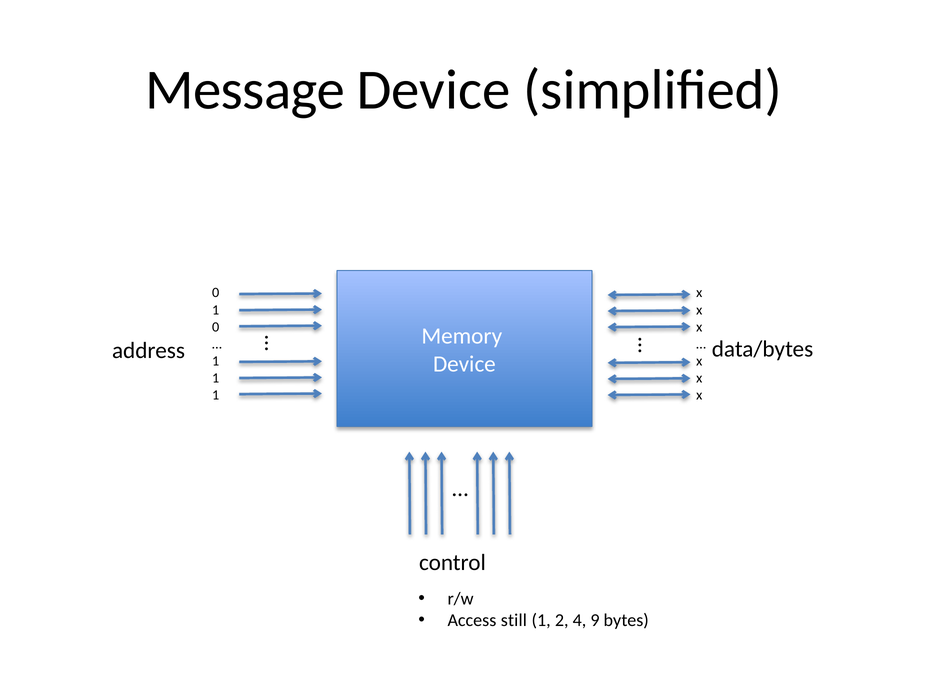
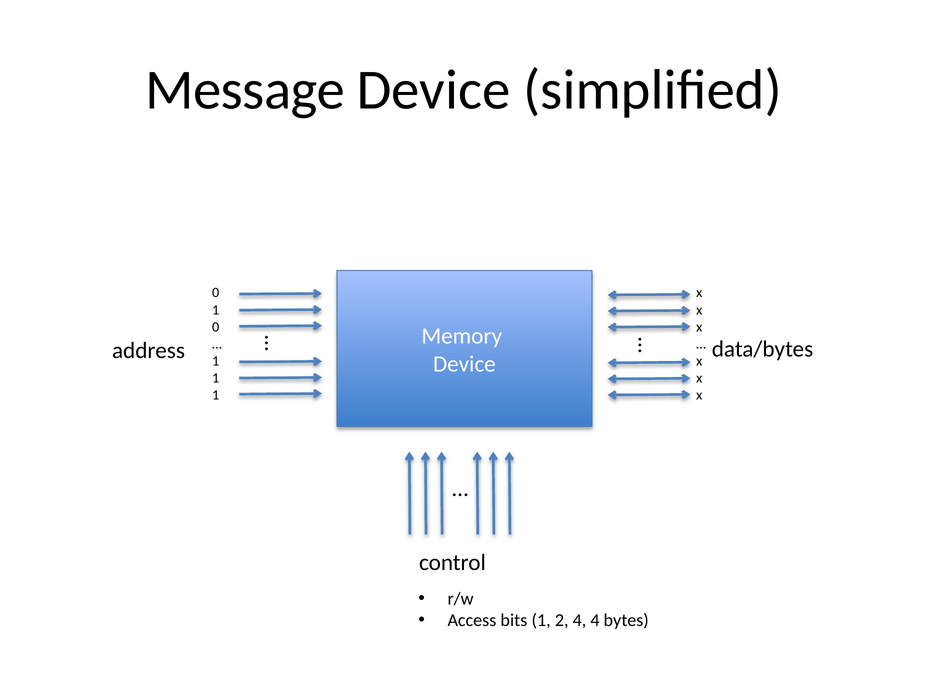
still: still -> bits (514, 620)
4 9: 9 -> 4 (595, 620)
